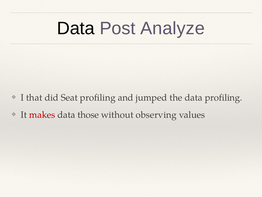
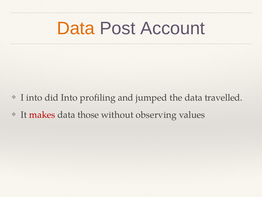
Data colour: black -> orange (76, 28)
Analyze: Analyze -> Account (173, 28)
I that: that -> into (34, 97)
did Seat: Seat -> Into (69, 97)
data profiling: profiling -> travelled (224, 97)
